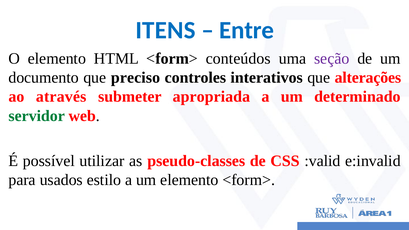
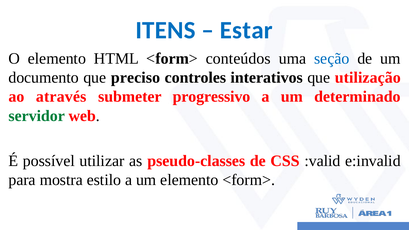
Entre: Entre -> Estar (246, 30)
seção colour: purple -> blue (332, 59)
alterações: alterações -> utilização (368, 78)
apropriada: apropriada -> progressivo (211, 97)
usados: usados -> mostra (61, 180)
